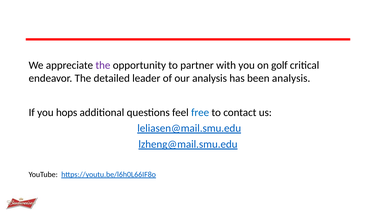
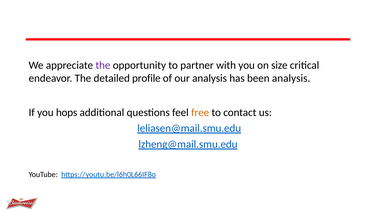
golf: golf -> size (279, 65)
leader: leader -> profile (146, 78)
free colour: blue -> orange (200, 112)
